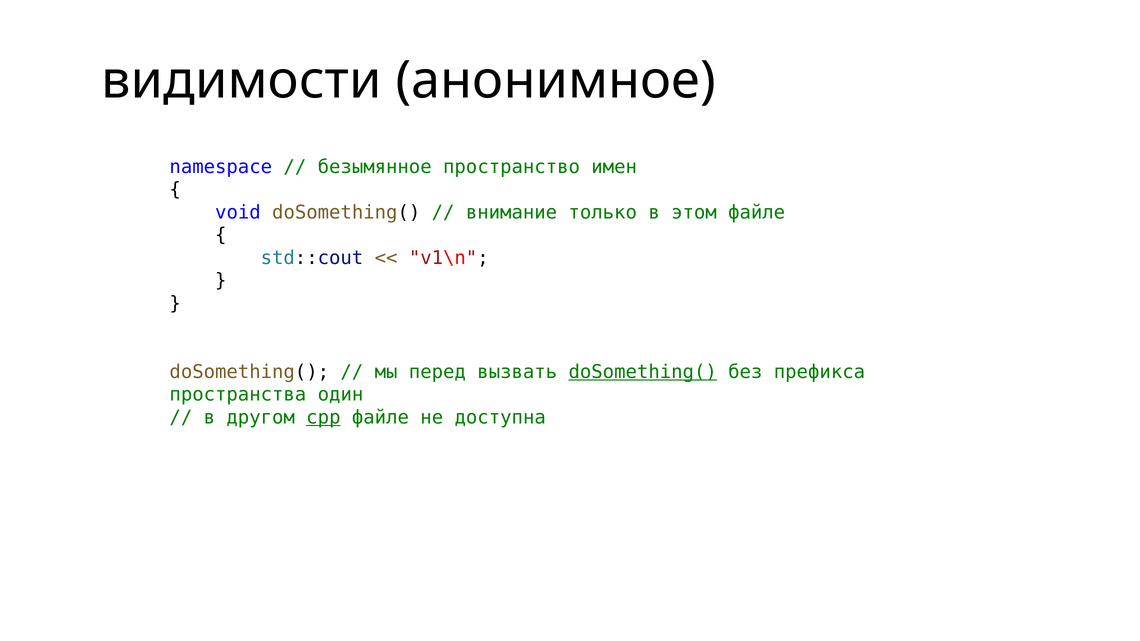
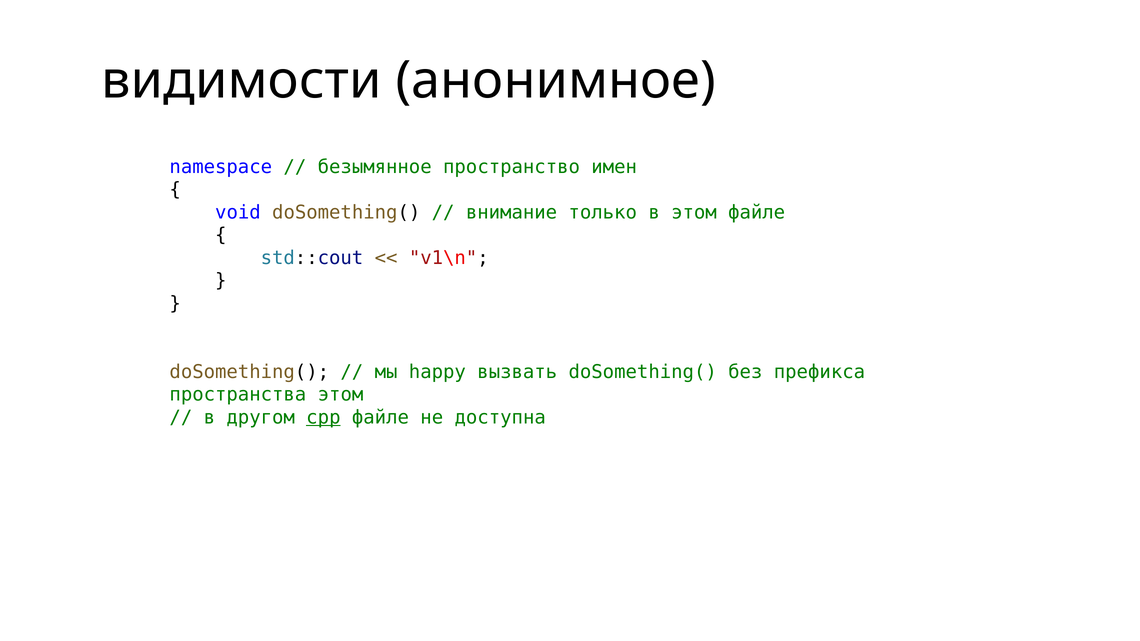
перед: перед -> happy (437, 372)
doSomething( underline: present -> none (643, 372)
пространства один: один -> этом (341, 395)
